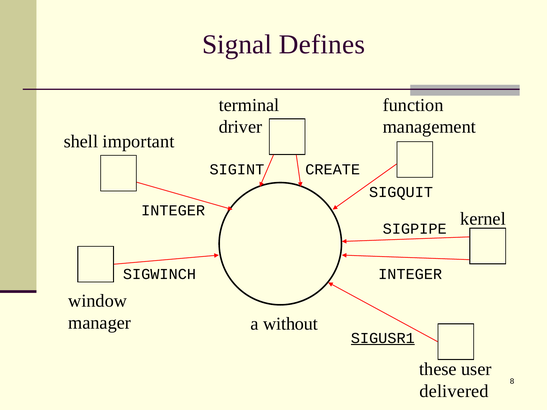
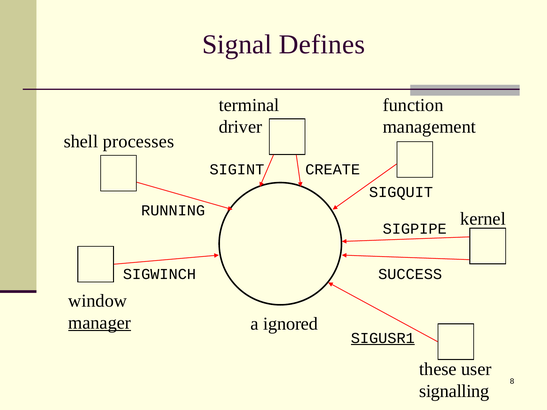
important: important -> processes (138, 142)
INTEGER: INTEGER -> RUNNING (173, 211)
INTEGER: INTEGER -> SUCCESS (410, 274)
manager underline: none -> present (100, 323)
without: without -> ignored (291, 324)
delivered: delivered -> signalling (454, 391)
